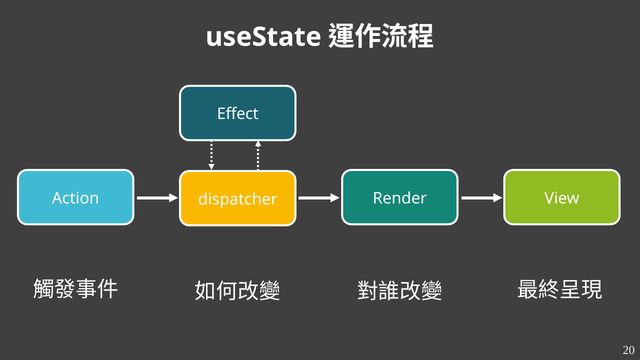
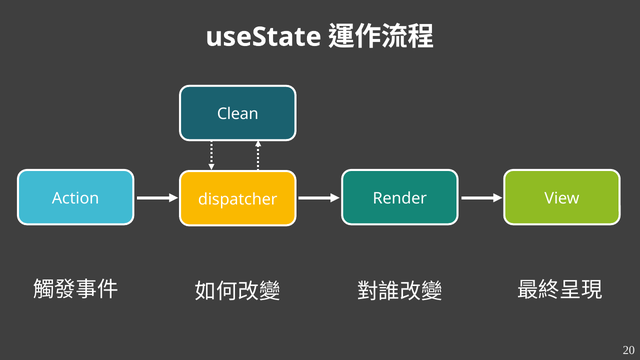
Effect: Effect -> Clean (238, 114)
